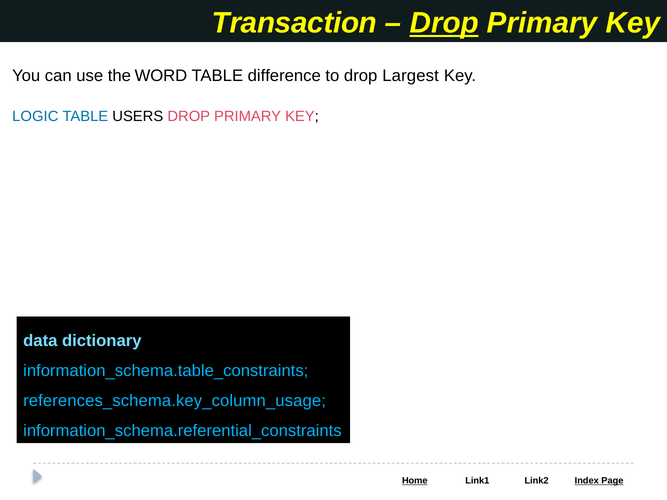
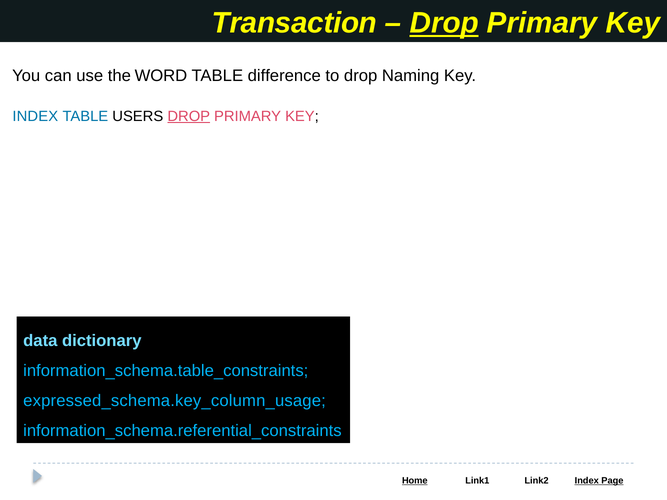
Largest: Largest -> Naming (411, 76)
LOGIC: LOGIC -> INDEX (35, 116)
DROP underline: none -> present (189, 116)
references_schema.key_column_usage: references_schema.key_column_usage -> expressed_schema.key_column_usage (175, 401)
